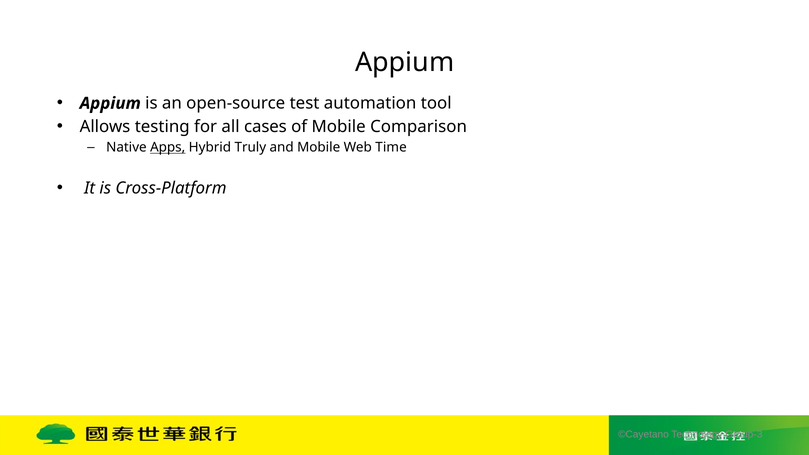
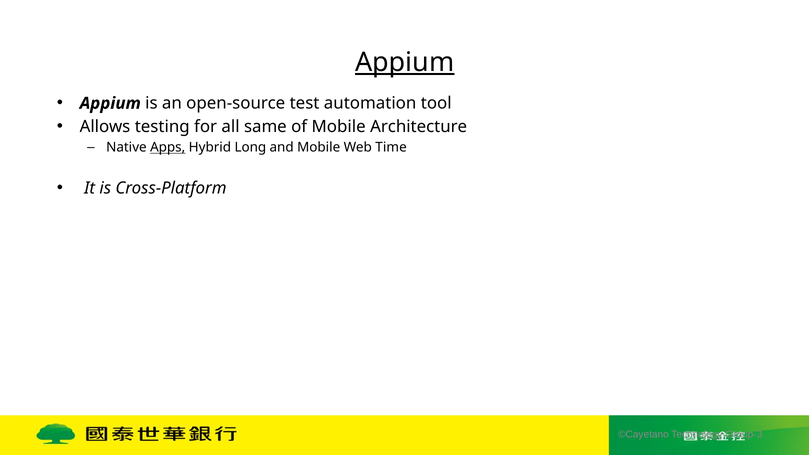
Appium underline: none -> present (405, 62)
cases: cases -> same (265, 127)
Comparison: Comparison -> Architecture (419, 127)
Truly: Truly -> Long (250, 148)
